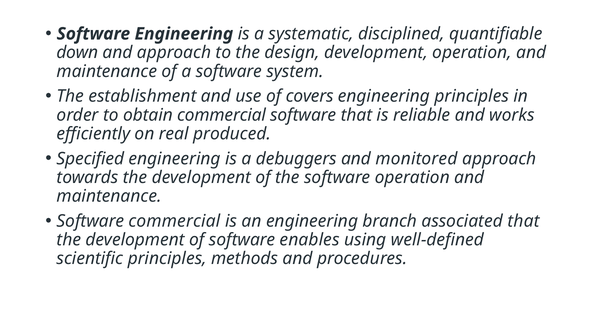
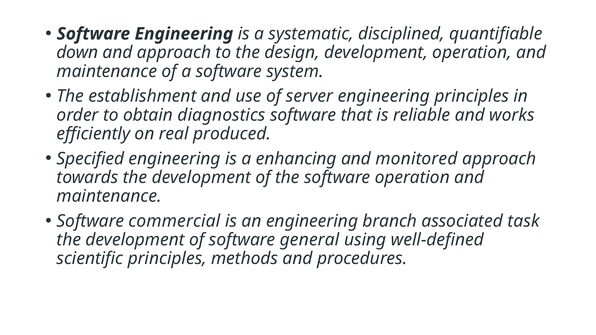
covers: covers -> server (310, 96)
obtain commercial: commercial -> diagnostics (222, 115)
debuggers: debuggers -> enhancing (296, 159)
associated that: that -> task (524, 221)
enables: enables -> general (310, 240)
